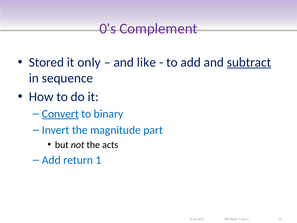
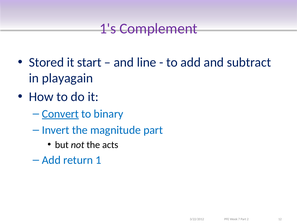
0's: 0's -> 1's (108, 29)
only: only -> start (89, 62)
like: like -> line (147, 62)
subtract underline: present -> none (249, 62)
sequence: sequence -> playagain (68, 78)
